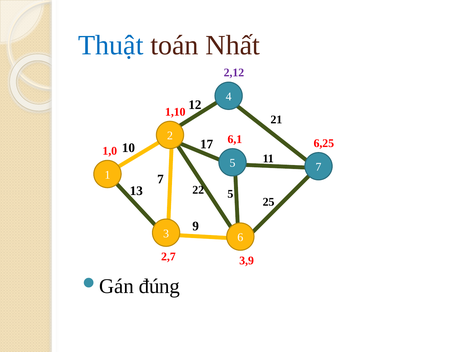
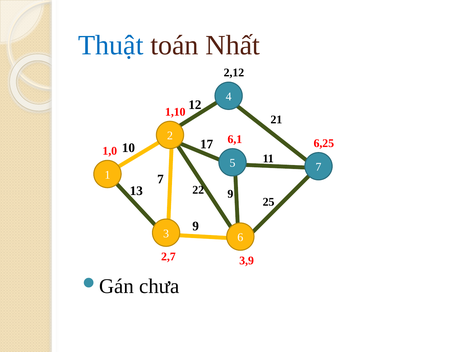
2,12 colour: purple -> black (234, 73)
22 5: 5 -> 9 (230, 194)
đúng: đúng -> chưa (159, 286)
